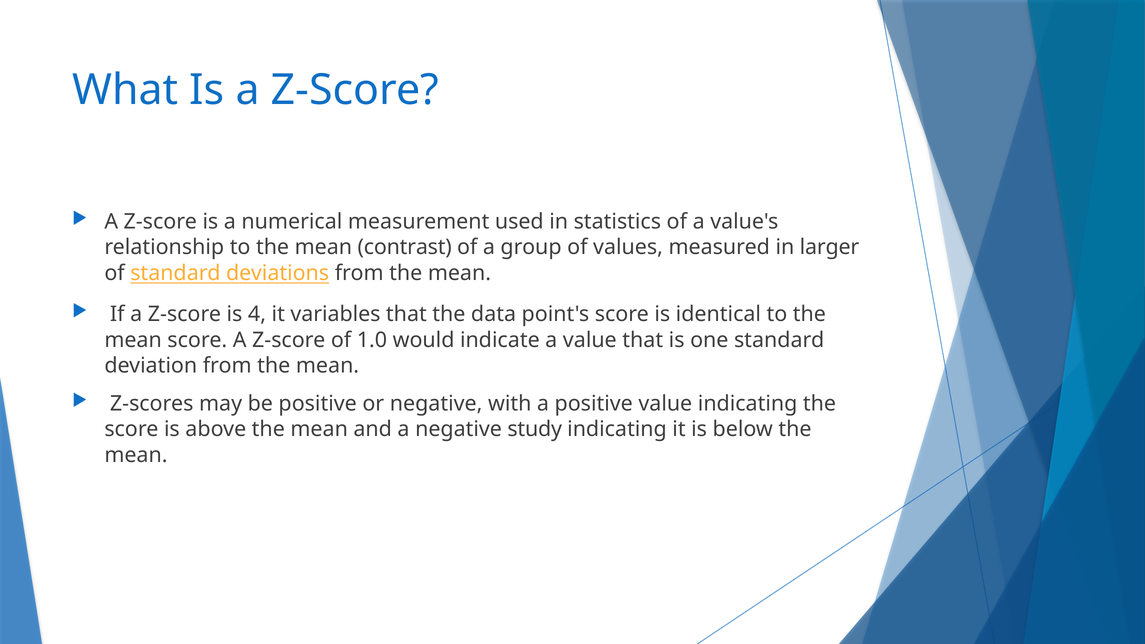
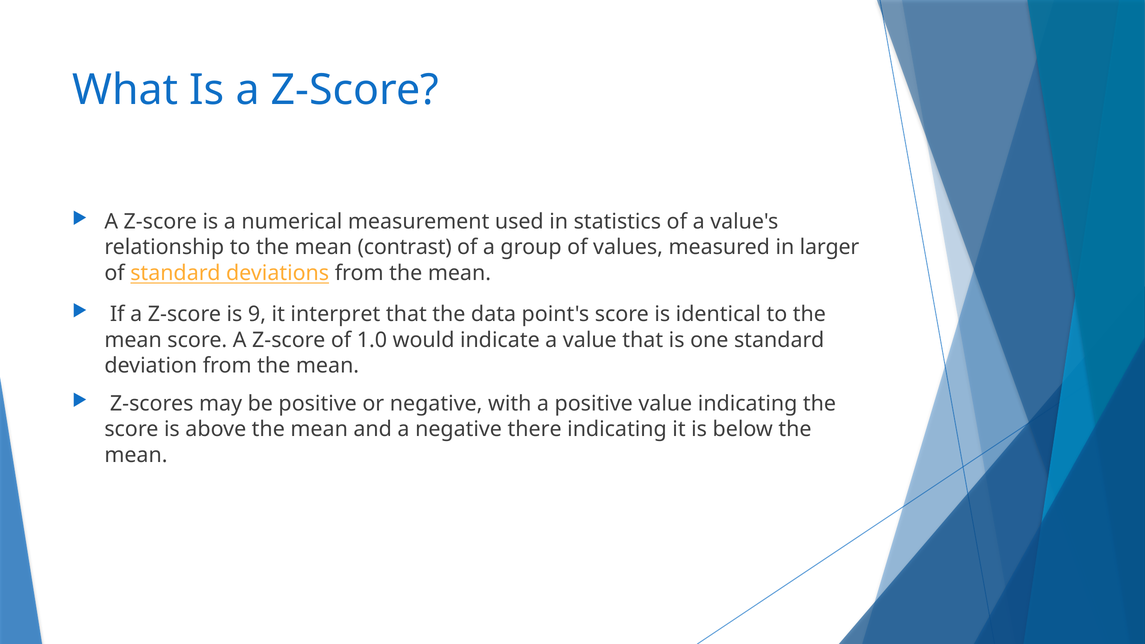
4: 4 -> 9 (257, 314)
variables: variables -> interpret (335, 314)
study: study -> there (535, 429)
